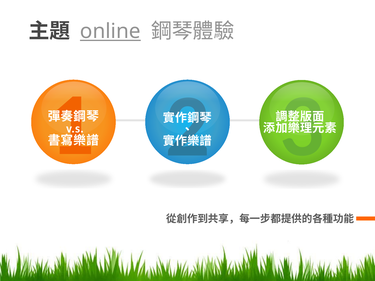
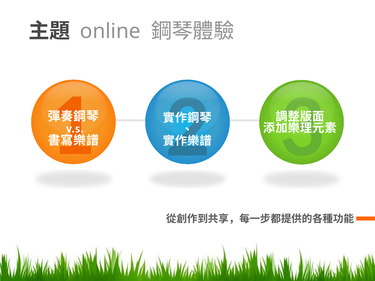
online underline: present -> none (110, 31)
